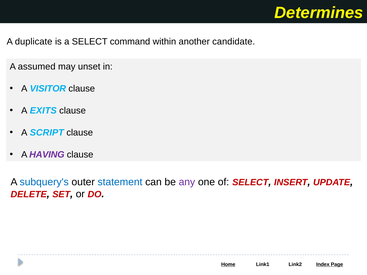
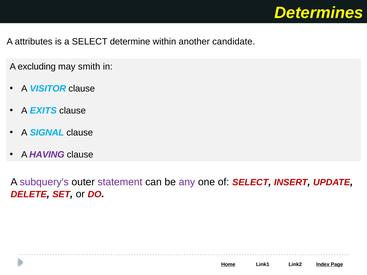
duplicate: duplicate -> attributes (34, 42)
command: command -> determine (130, 42)
assumed: assumed -> excluding (37, 67)
unset: unset -> smith (89, 67)
SCRIPT: SCRIPT -> SIGNAL (47, 133)
subquery's colour: blue -> purple (44, 182)
statement colour: blue -> purple (120, 182)
